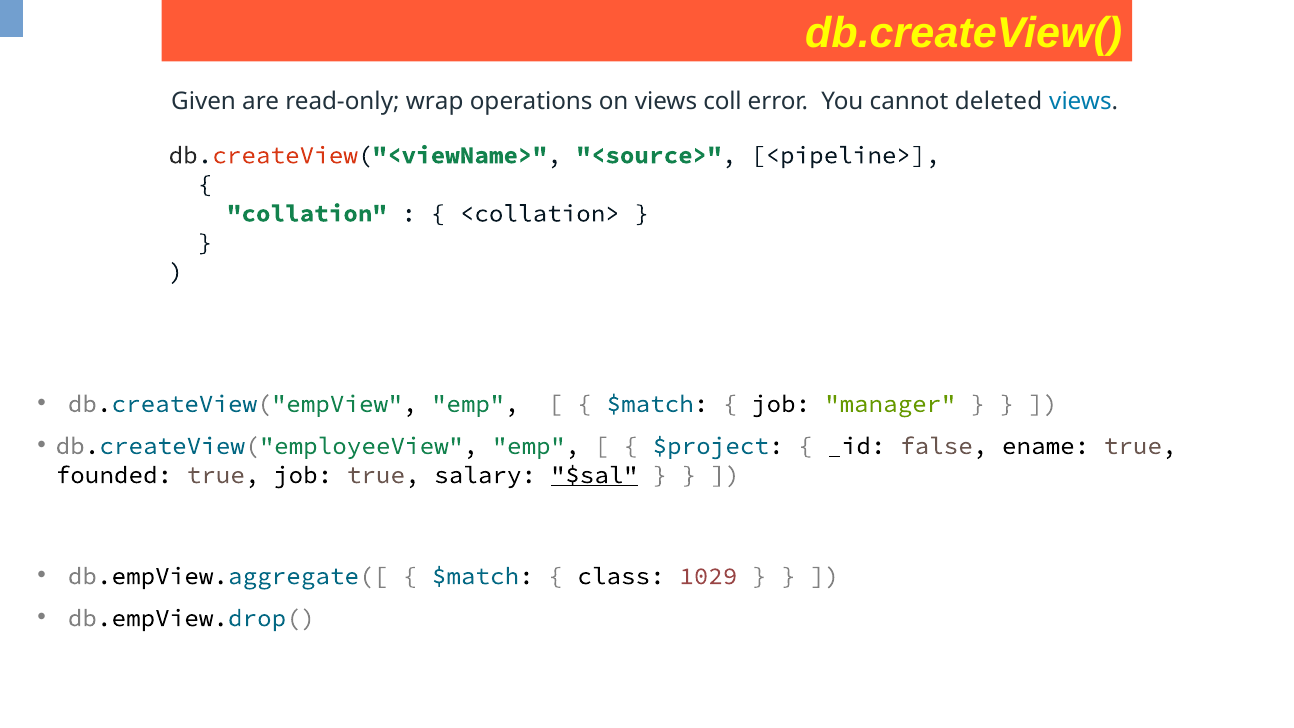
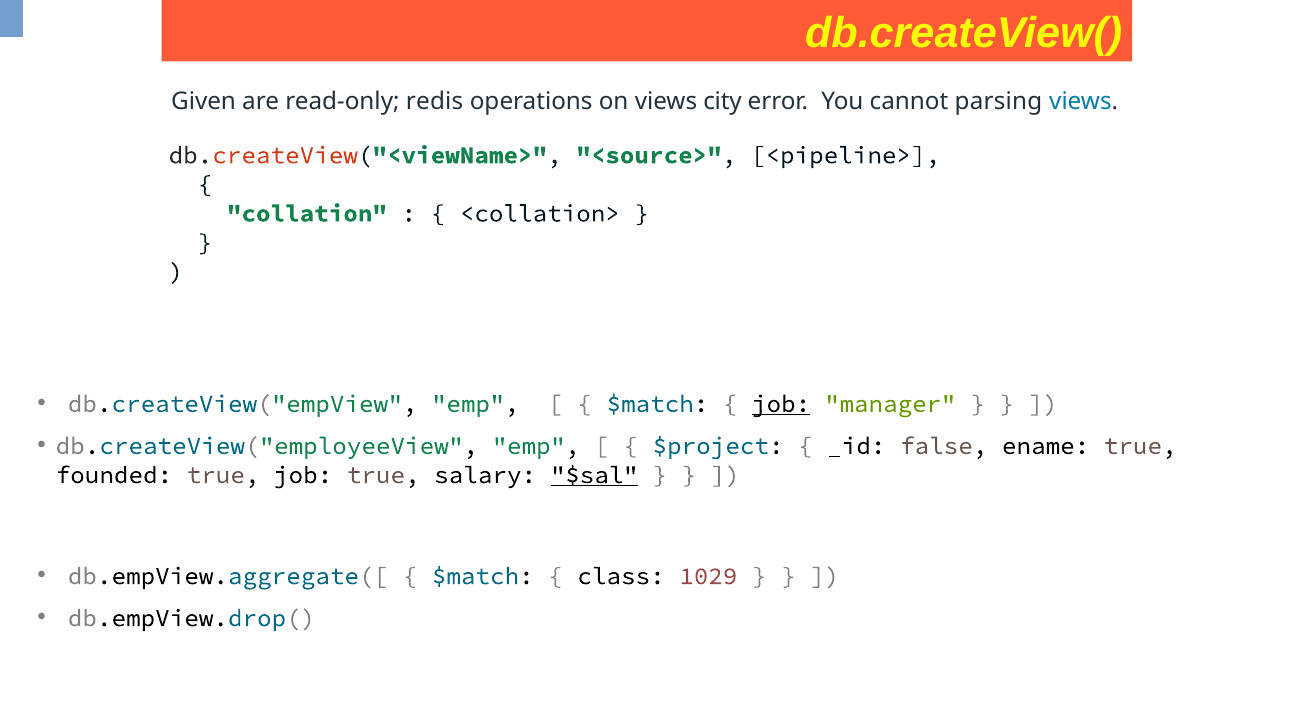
wrap: wrap -> redis (435, 102)
coll: coll -> city (723, 102)
deleted: deleted -> parsing (998, 102)
job underline: none -> present (781, 404)
